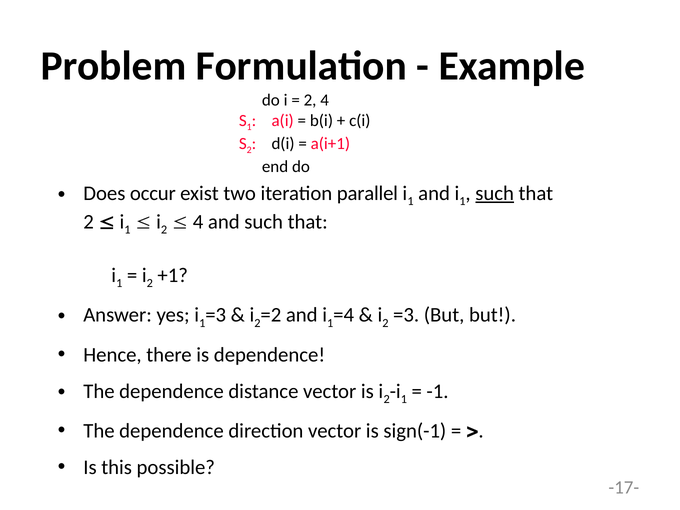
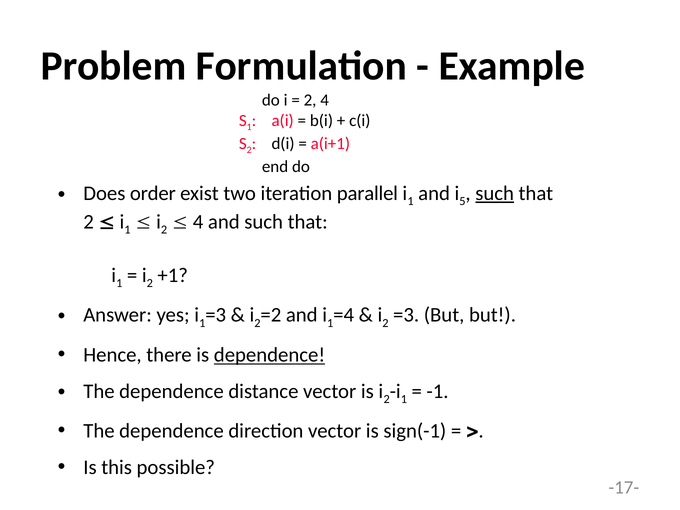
occur: occur -> order (153, 193)
1: 1 -> 5 (462, 201)
dependence underline: none -> present (270, 355)
